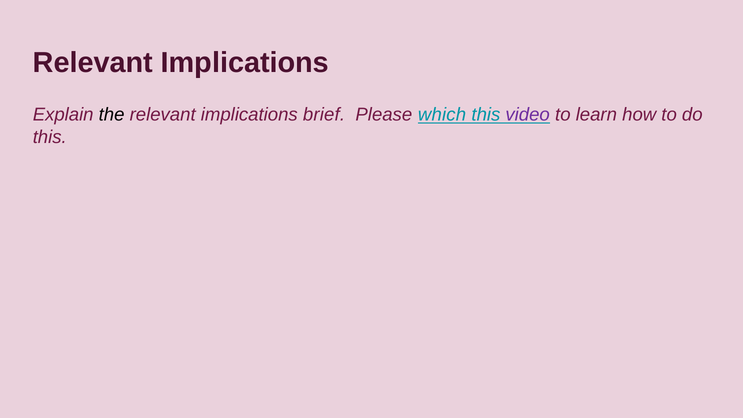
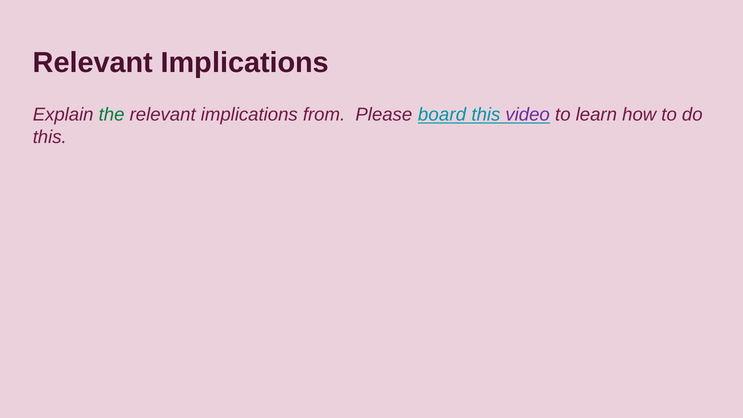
the colour: black -> green (112, 115)
brief: brief -> from (324, 115)
which: which -> board (442, 115)
